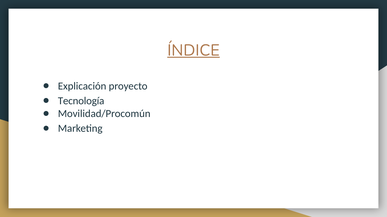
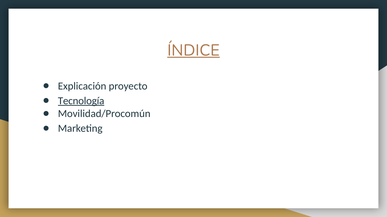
Tecnología underline: none -> present (81, 101)
